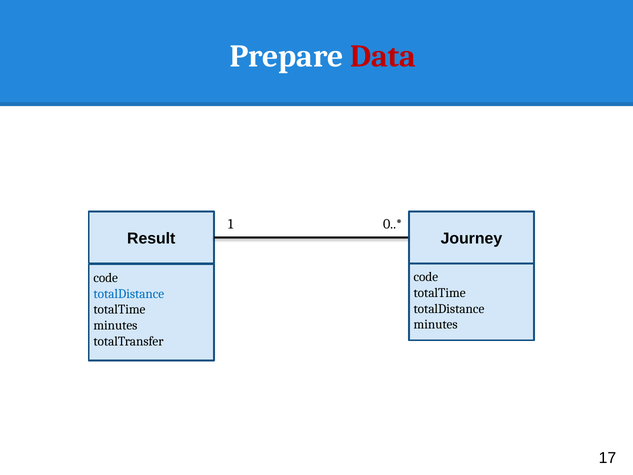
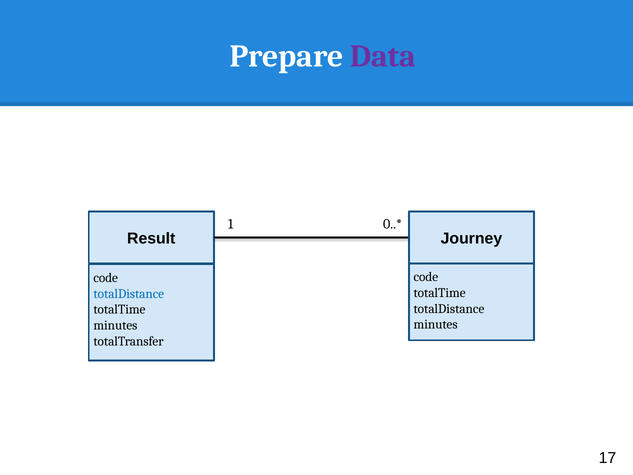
Data colour: red -> purple (383, 56)
